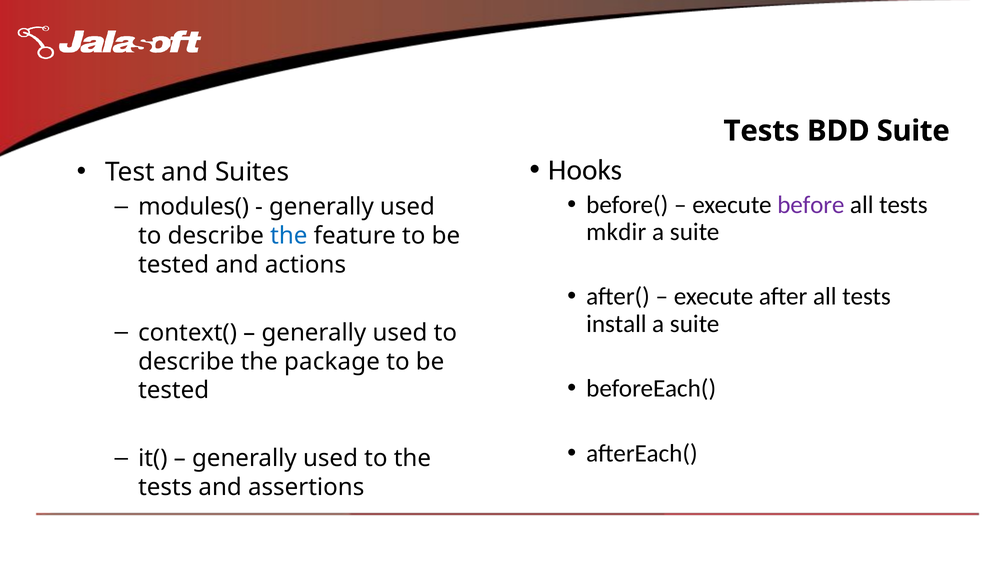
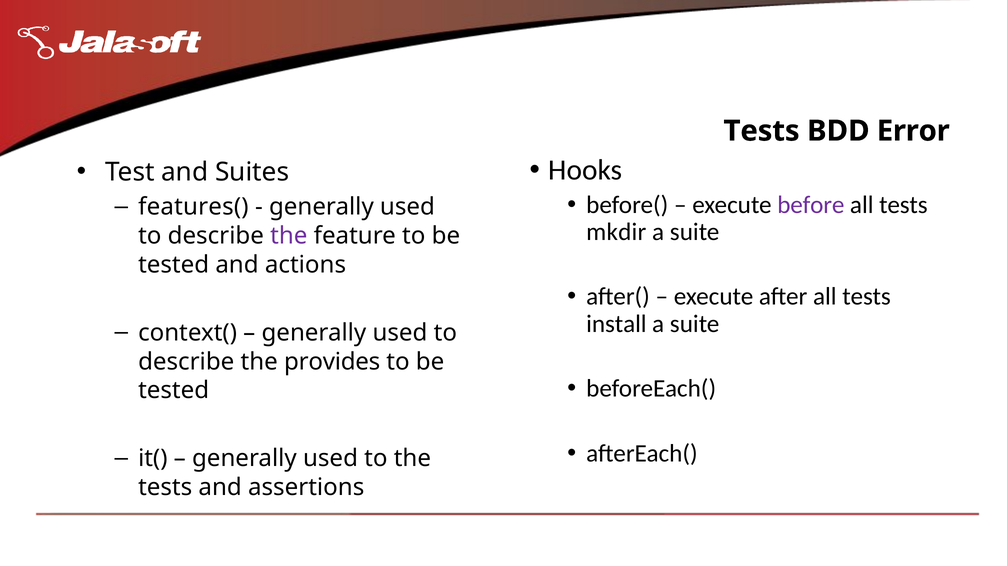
BDD Suite: Suite -> Error (913, 131)
modules(: modules( -> features( (193, 207)
the colour: blue -> purple (289, 236)
package: package -> provides (332, 362)
